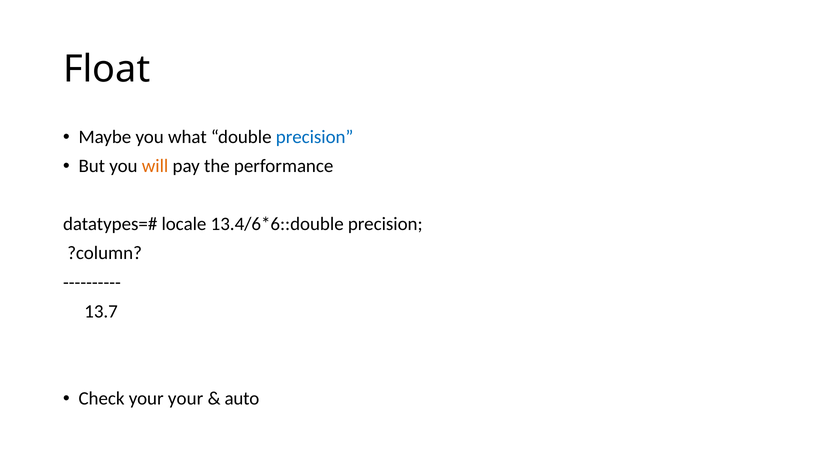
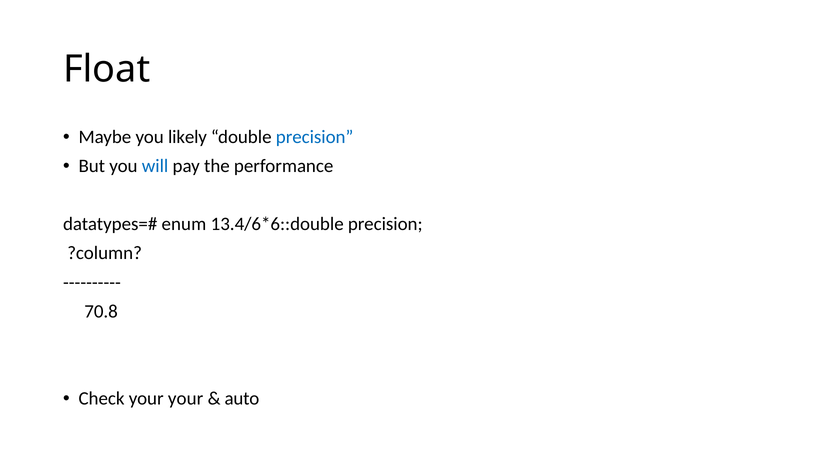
what: what -> likely (187, 137)
will colour: orange -> blue (155, 166)
locale: locale -> enum (184, 224)
13.7: 13.7 -> 70.8 (101, 312)
